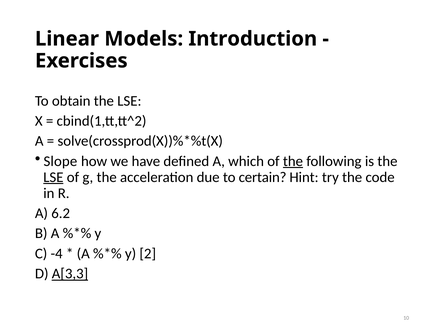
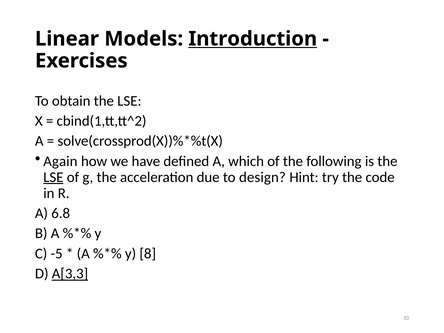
Introduction underline: none -> present (253, 39)
Slope: Slope -> Again (60, 161)
the underline: present -> none (293, 161)
certain: certain -> design (262, 177)
6.2: 6.2 -> 6.8 (61, 213)
-4: -4 -> -5 (57, 254)
2: 2 -> 8 (148, 254)
